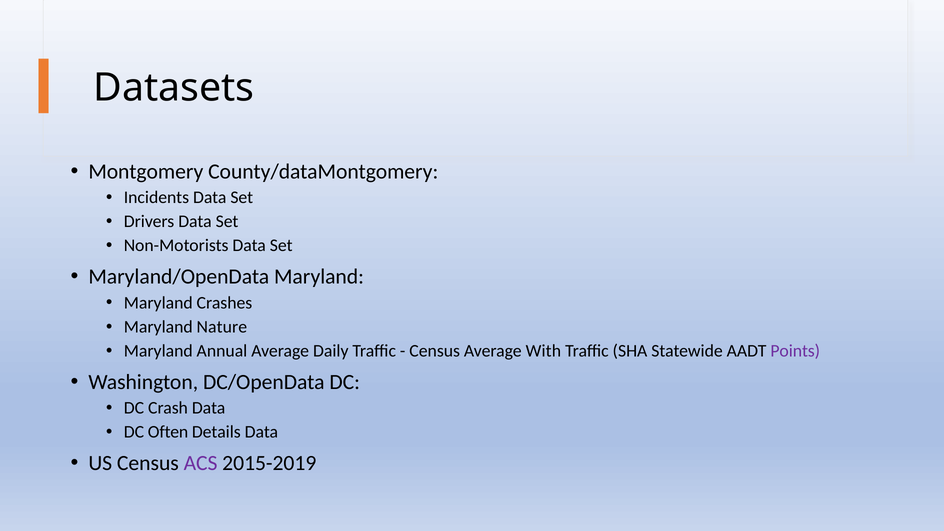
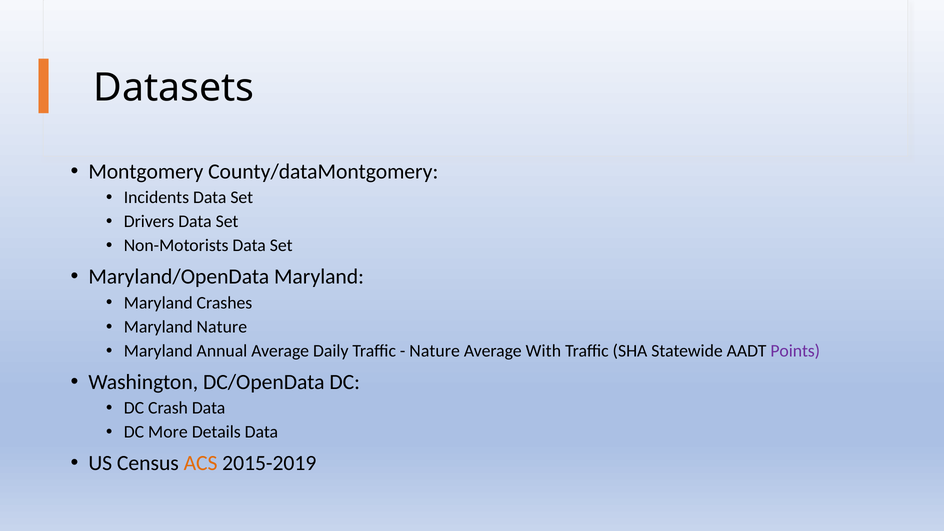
Census: Census -> Nature (435, 351)
Often: Often -> More (168, 432)
ACS colour: purple -> orange (201, 463)
